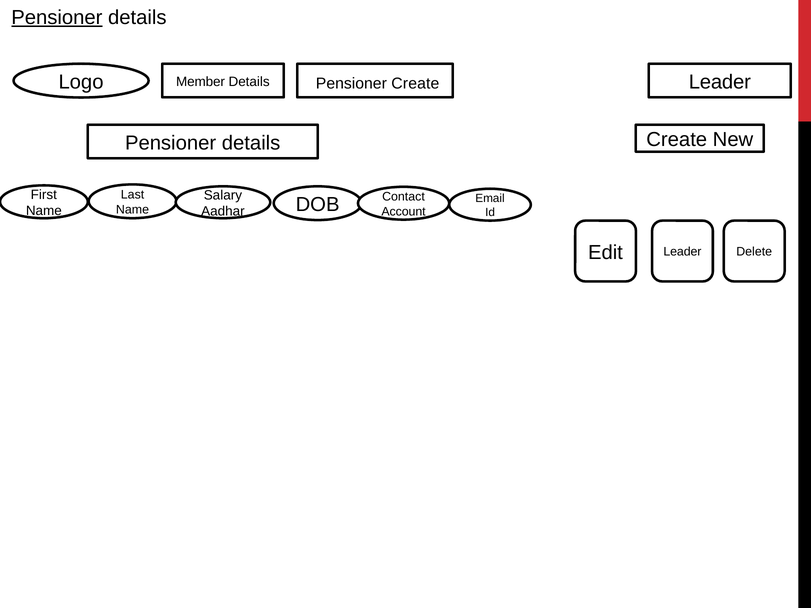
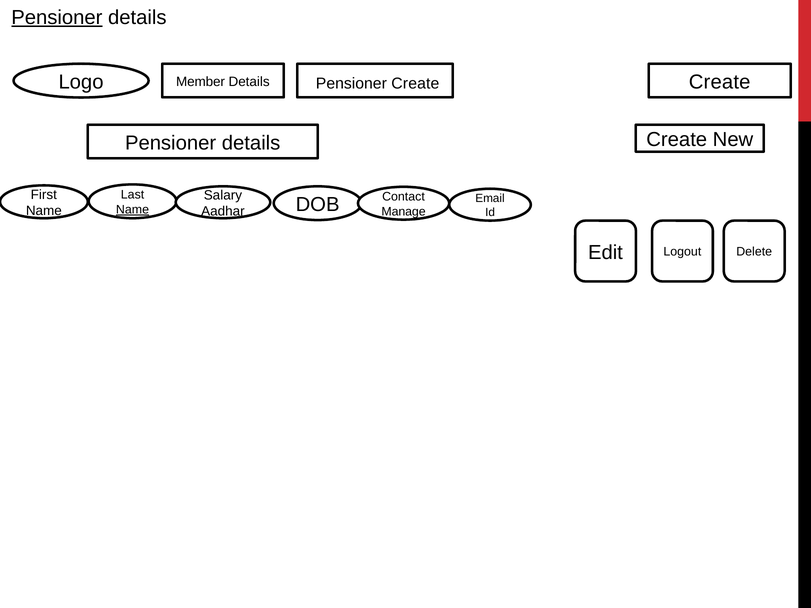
Details Leader: Leader -> Create (720, 82)
Name underline: none -> present (132, 210)
Account: Account -> Manage (404, 212)
Leader: Leader -> Logout (682, 252)
